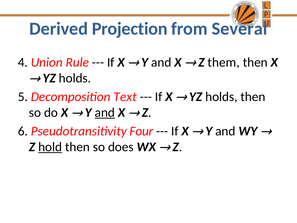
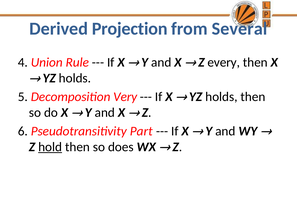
them: them -> every (224, 62)
Text: Text -> Very (125, 97)
and underline: present -> none (105, 112)
Four: Four -> Part (141, 131)
